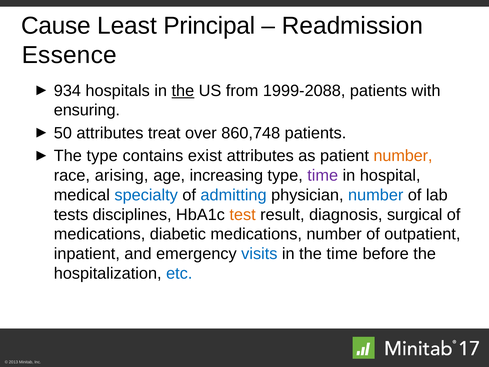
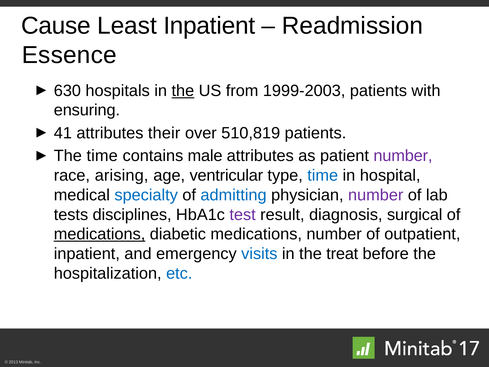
Least Principal: Principal -> Inpatient (209, 26)
934: 934 -> 630 (67, 91)
1999-2088: 1999-2088 -> 1999-2003 (304, 91)
50: 50 -> 41 (63, 133)
treat: treat -> their (164, 133)
860,748: 860,748 -> 510,819 (251, 133)
The type: type -> time (102, 156)
exist: exist -> male (205, 156)
number colour: orange -> purple (403, 156)
increasing: increasing -> ventricular (226, 175)
time colour: purple -> blue (323, 175)
number colour: blue -> purple (376, 195)
test colour: orange -> purple (243, 214)
medications underline: none -> present (100, 234)
the time: time -> treat (342, 254)
